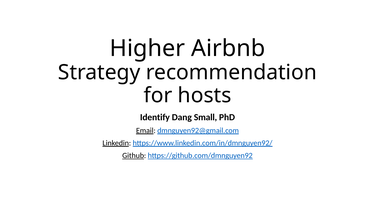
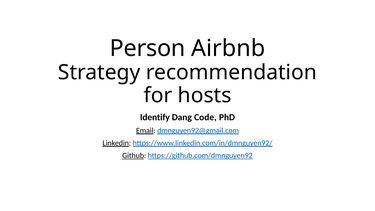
Higher: Higher -> Person (148, 48)
Small: Small -> Code (205, 117)
